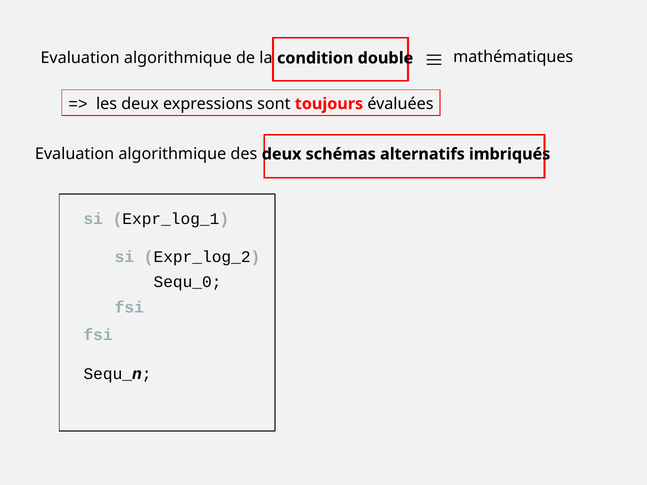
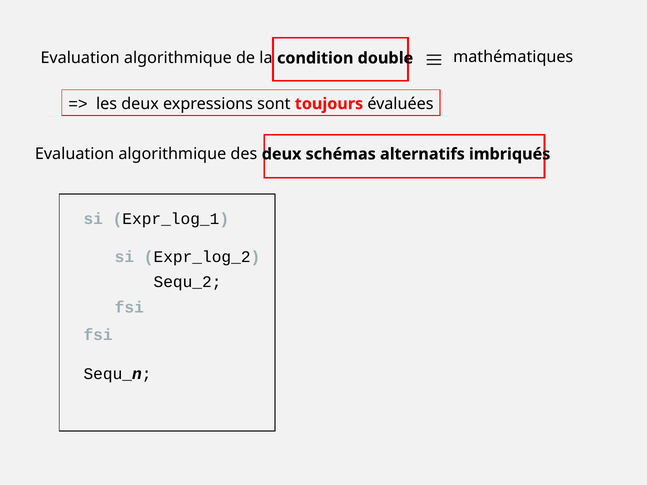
Sequ_0: Sequ_0 -> Sequ_2 (188, 282)
